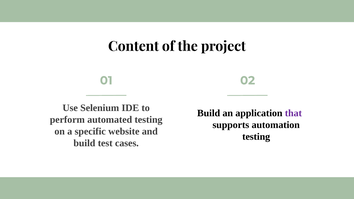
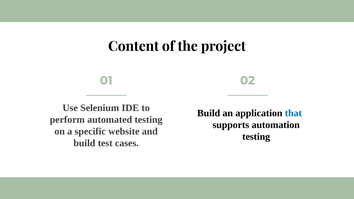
that colour: purple -> blue (293, 113)
